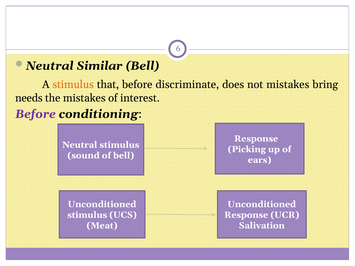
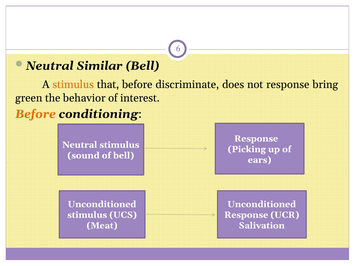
not mistakes: mistakes -> response (288, 85)
needs: needs -> green (29, 98)
the mistakes: mistakes -> behavior (84, 98)
Before colour: purple -> orange (35, 114)
